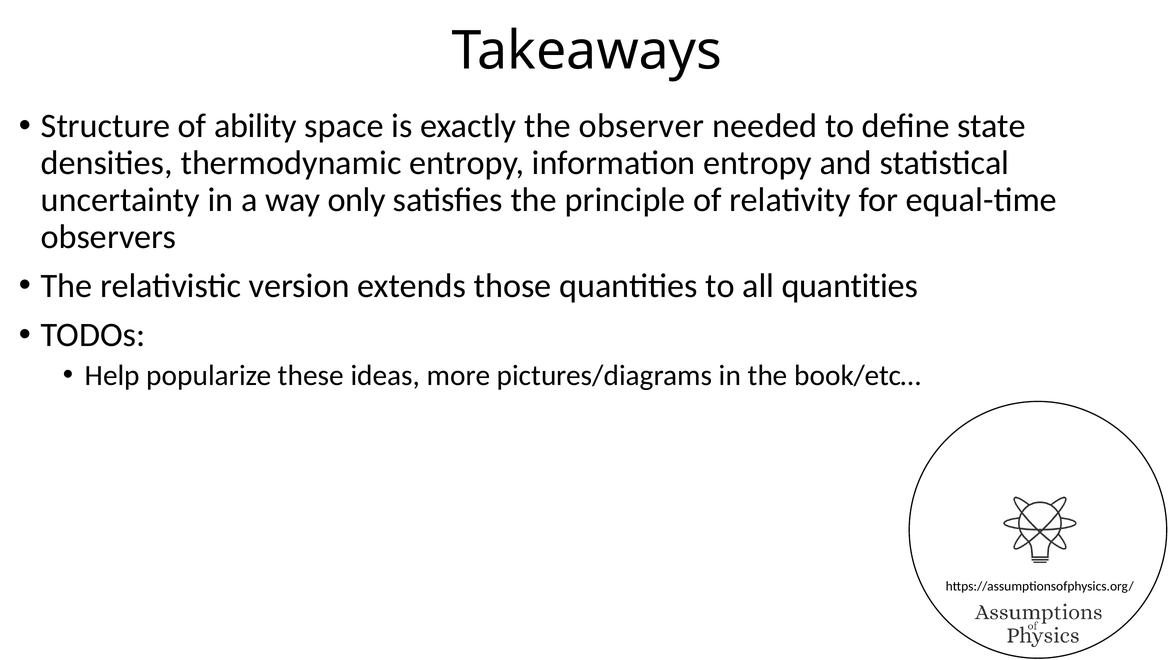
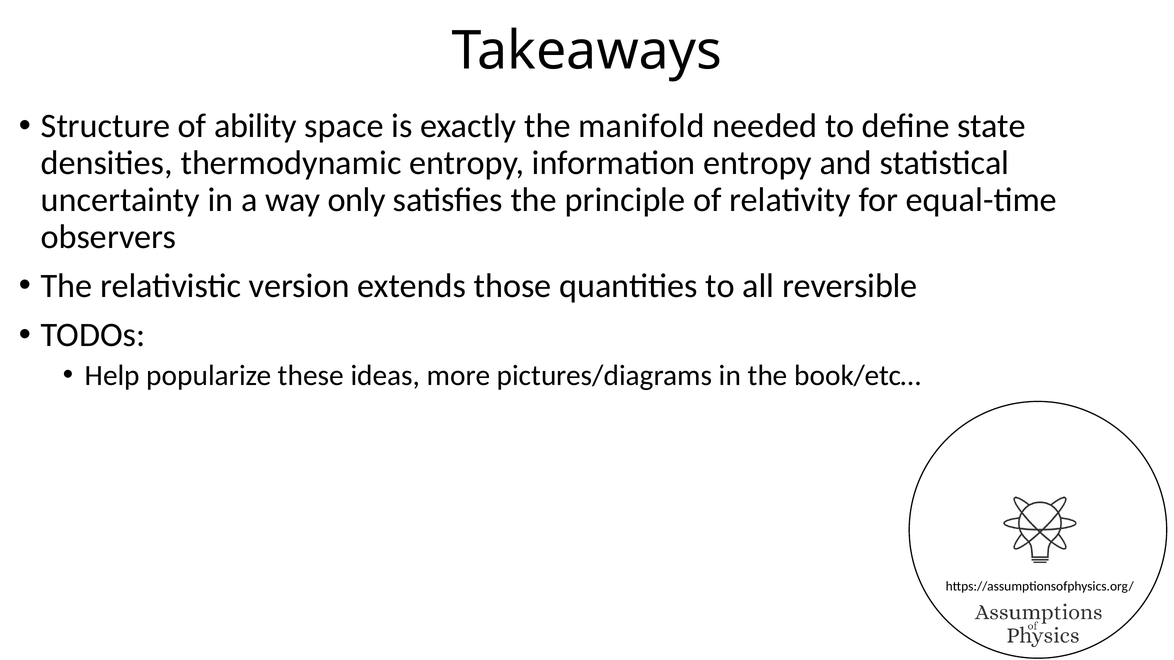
observer: observer -> manifold (641, 126)
all quantities: quantities -> reversible (850, 286)
